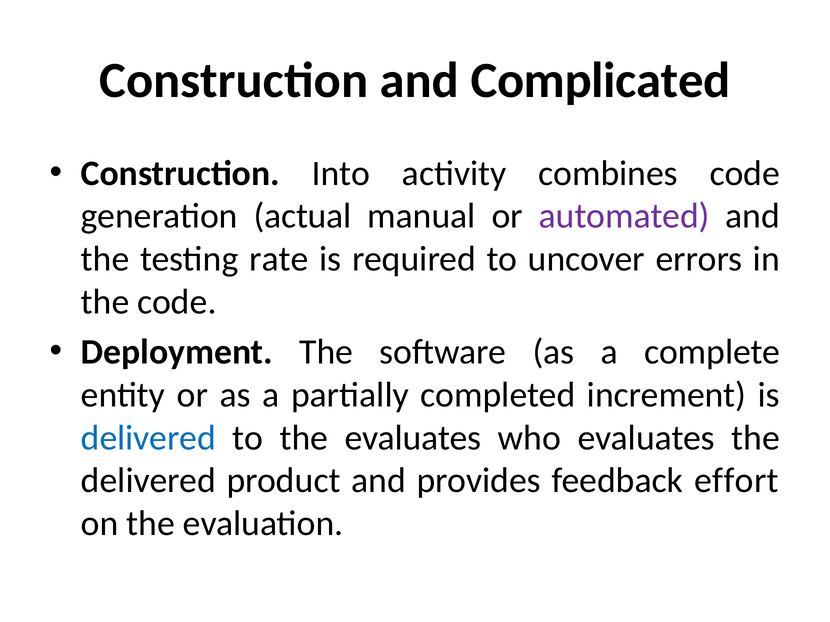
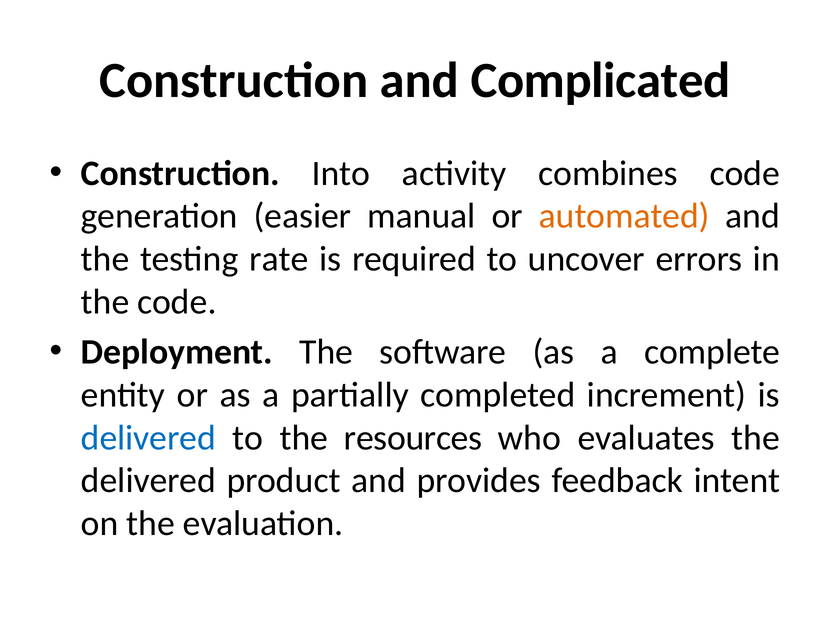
actual: actual -> easier (303, 216)
automated colour: purple -> orange (624, 216)
the evaluates: evaluates -> resources (413, 438)
effort: effort -> intent (737, 481)
